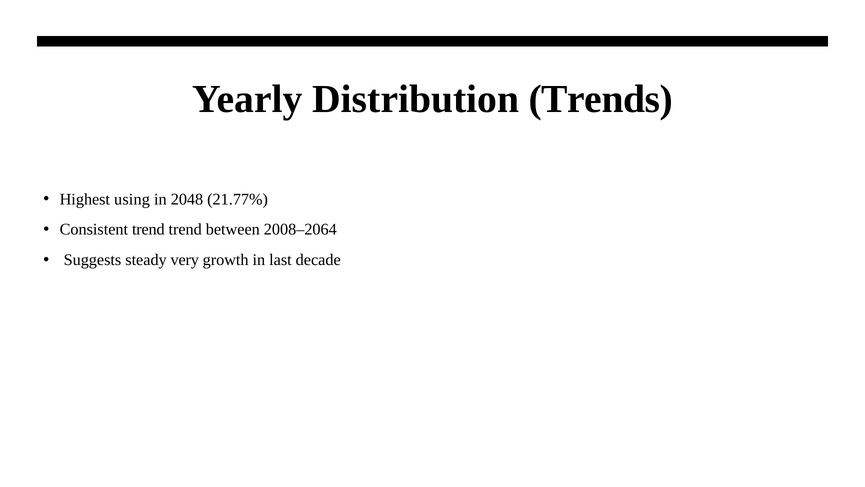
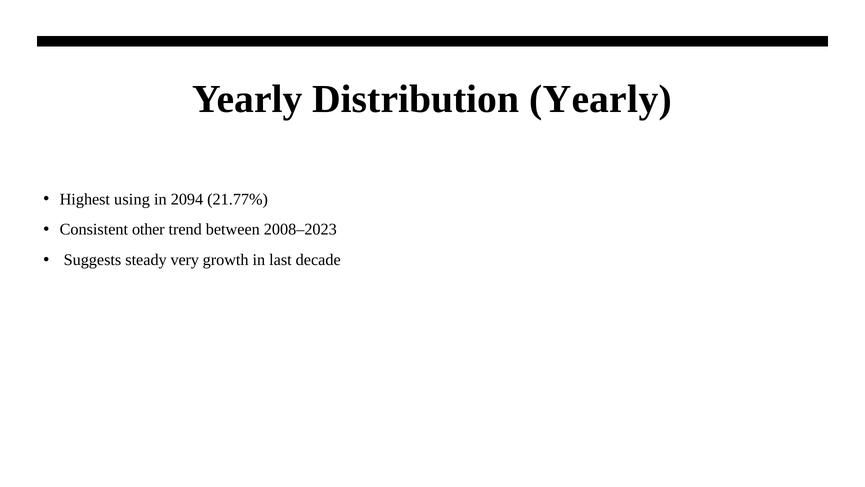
Distribution Trends: Trends -> Yearly (600, 99)
2048: 2048 -> 2094 (187, 199)
Consistent trend: trend -> other (148, 229)
2008–2064: 2008–2064 -> 2008–2023 (300, 229)
